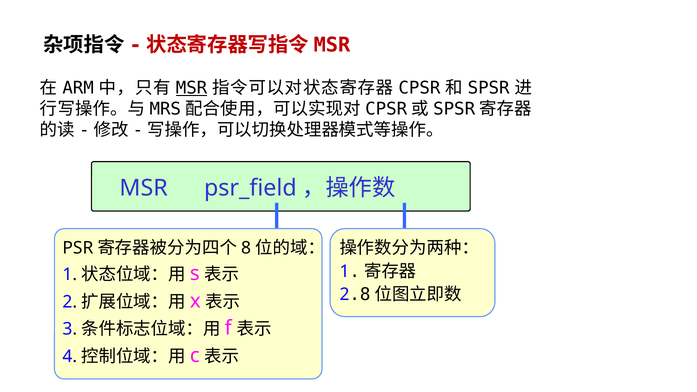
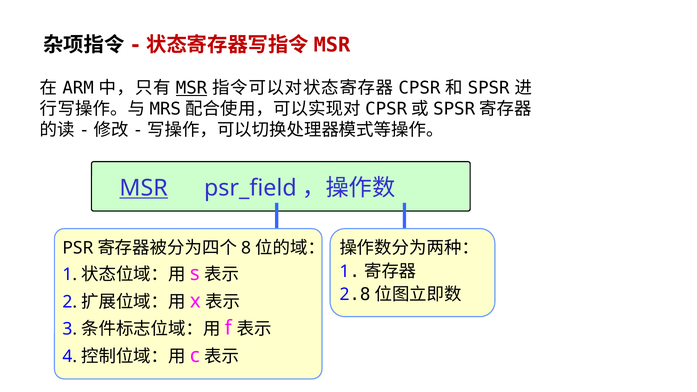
MSR underline: none -> present (144, 188)
